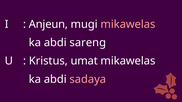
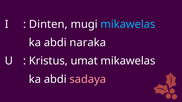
Anjeun: Anjeun -> Dinten (48, 24)
mikawelas colour: pink -> light blue (128, 24)
sareng: sareng -> naraka (88, 43)
